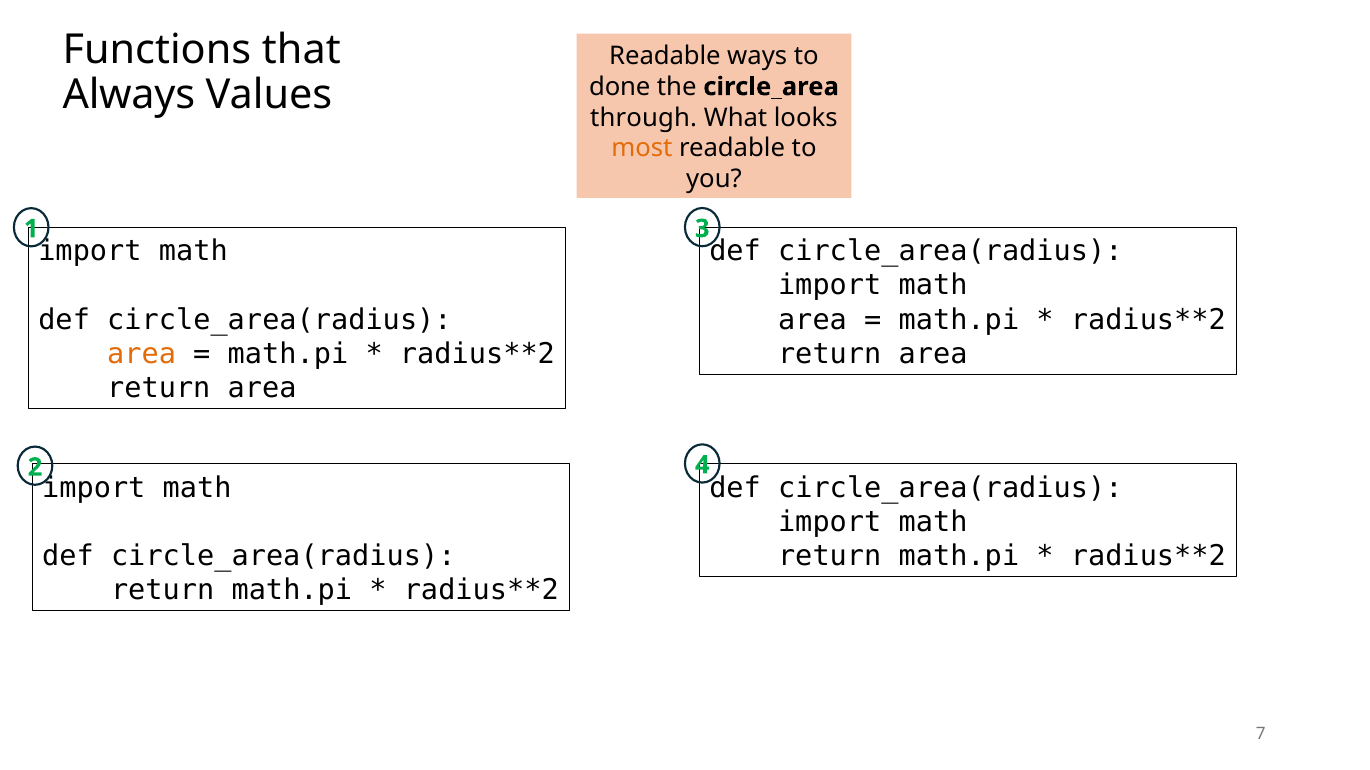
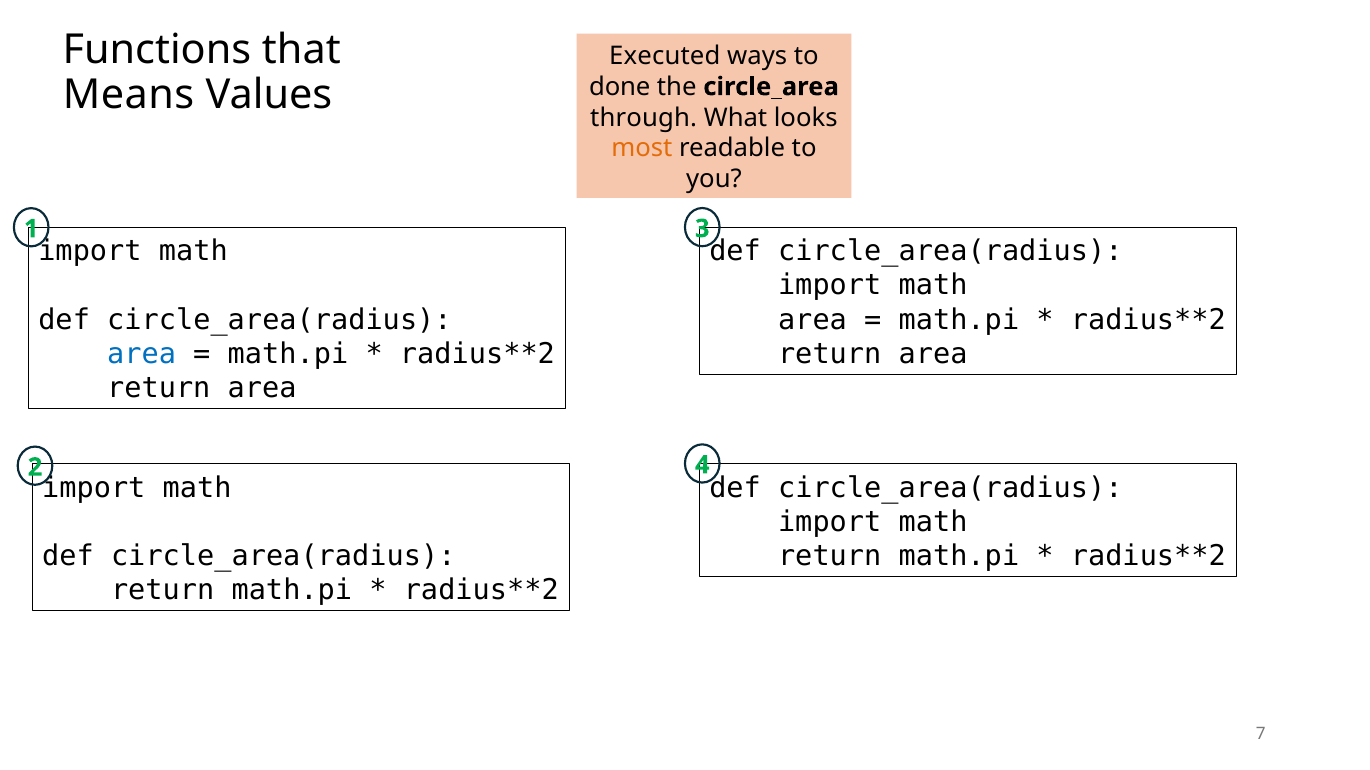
Readable: Readable -> Executed (665, 56)
Always: Always -> Means (129, 95)
area colour: orange -> blue (142, 354)
